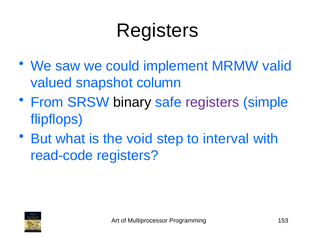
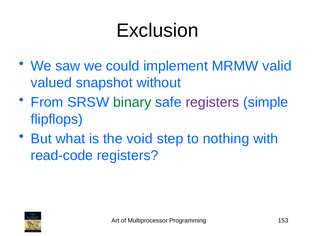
Registers: Registers -> Exclusion (157, 30)
column: column -> without (159, 83)
binary colour: black -> green (132, 102)
interval: interval -> nothing (226, 139)
